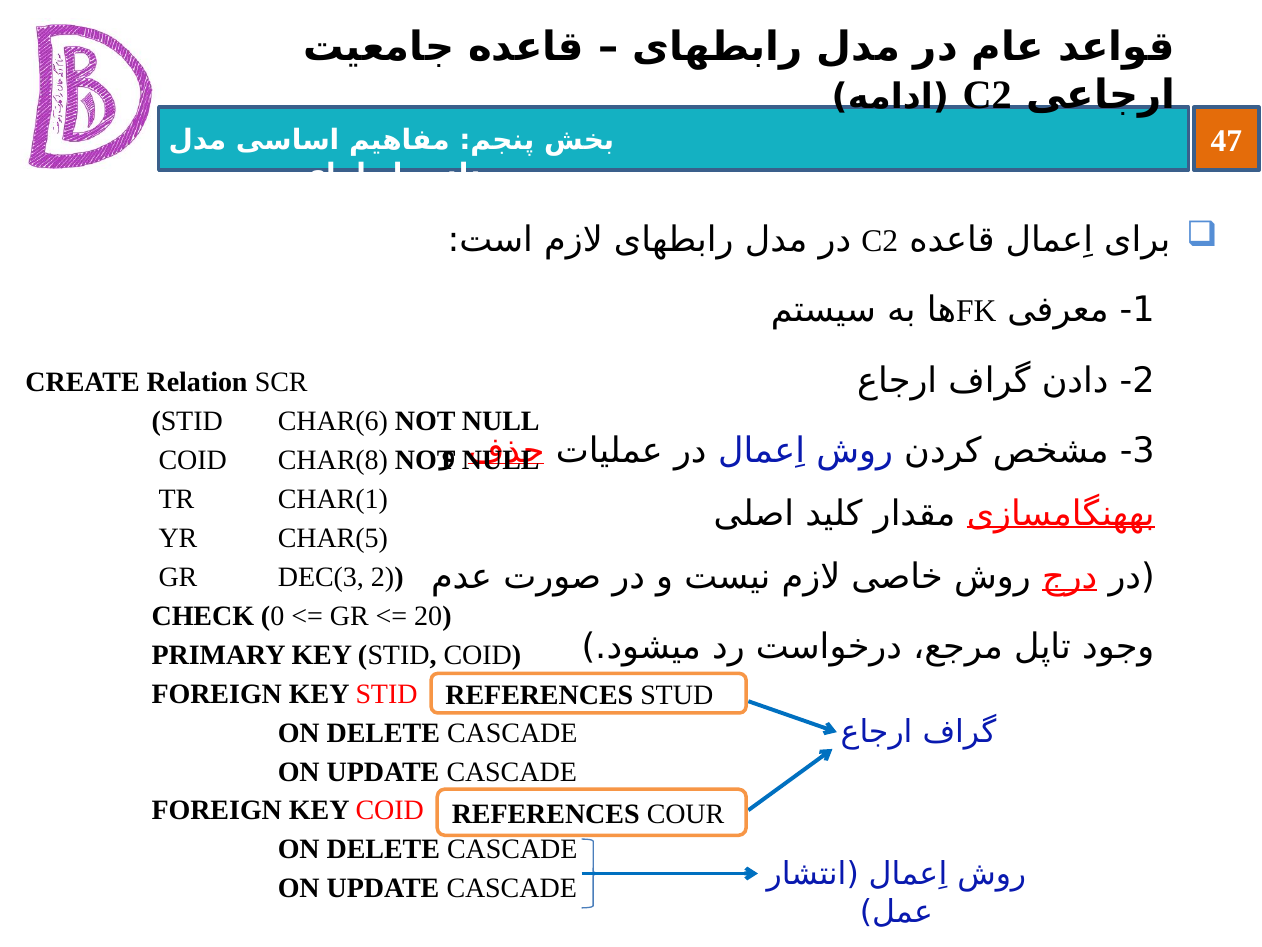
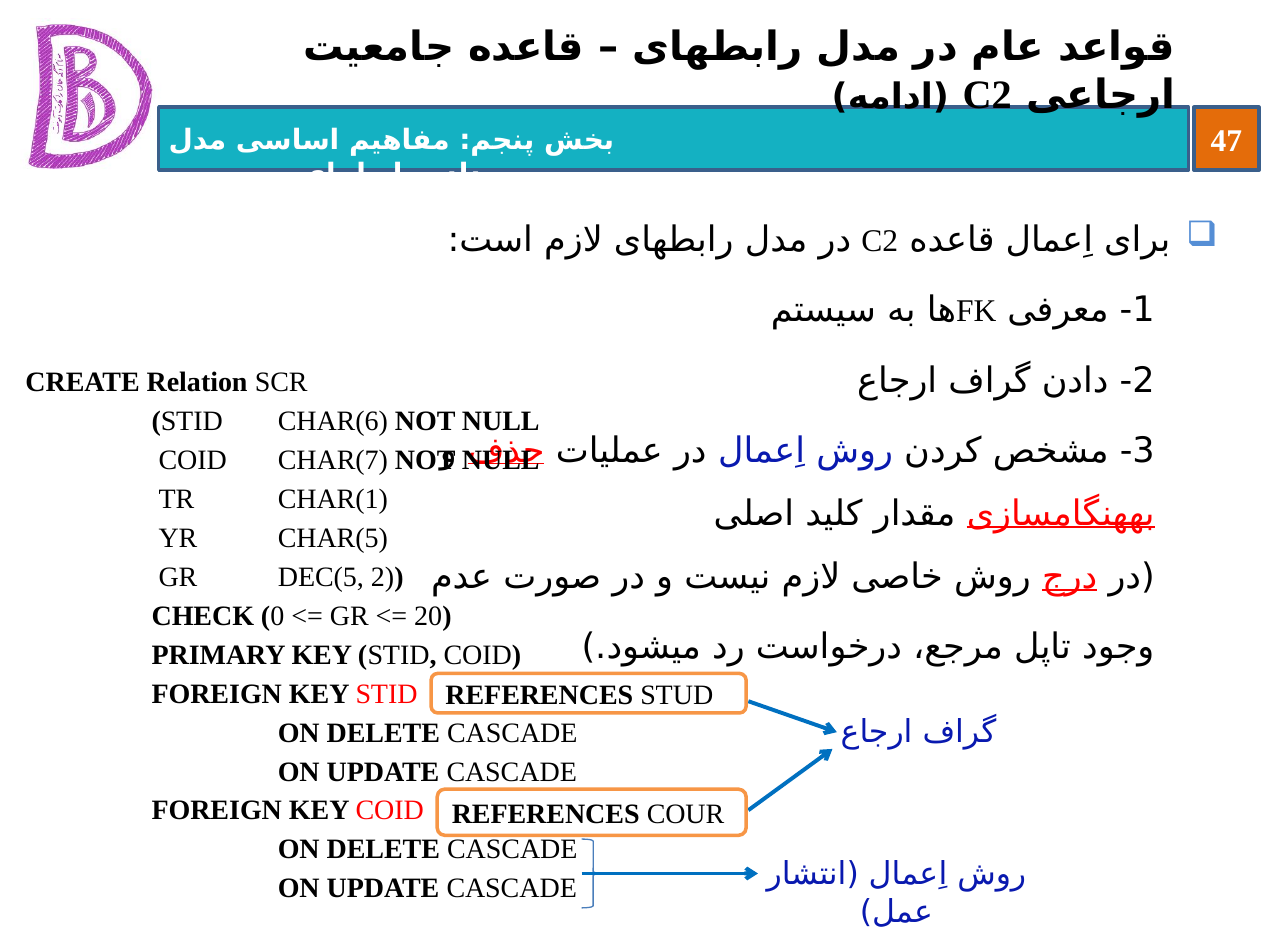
CHAR(8: CHAR(8 -> CHAR(7 (333, 460)
DEC(3: DEC(3 -> DEC(5 (321, 577)
